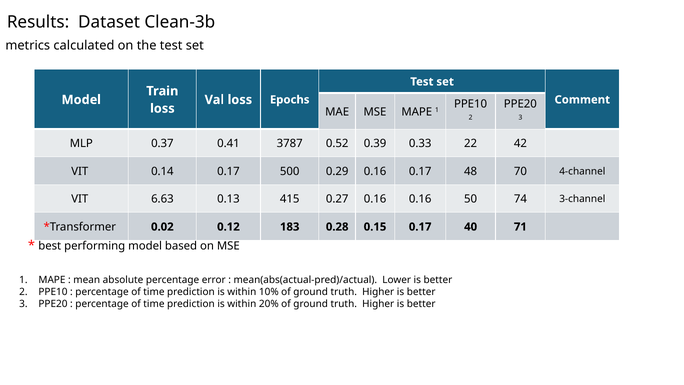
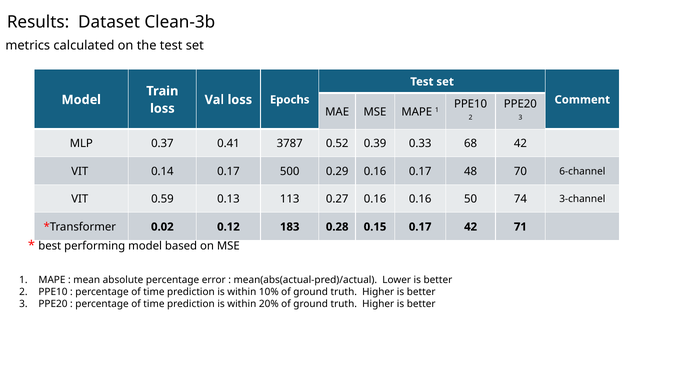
22: 22 -> 68 (471, 144)
4-channel: 4-channel -> 6-channel (582, 171)
6.63: 6.63 -> 0.59 (162, 199)
415: 415 -> 113 (290, 199)
0.17 40: 40 -> 42 (471, 227)
